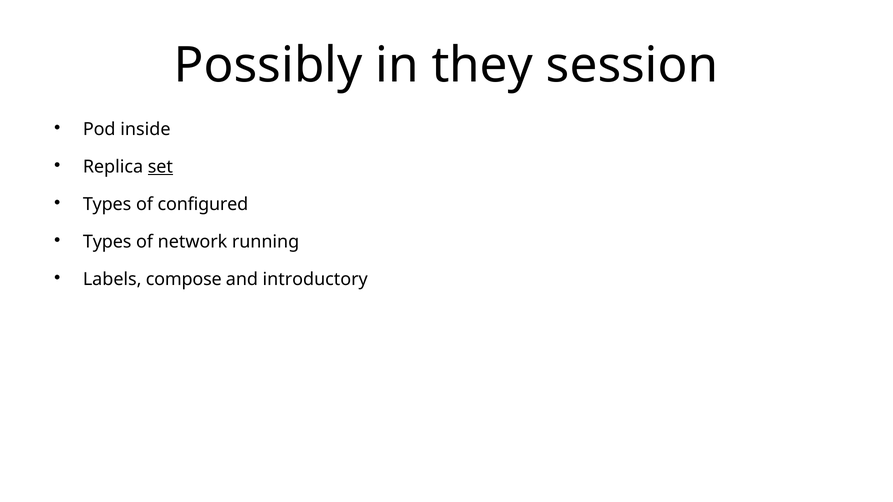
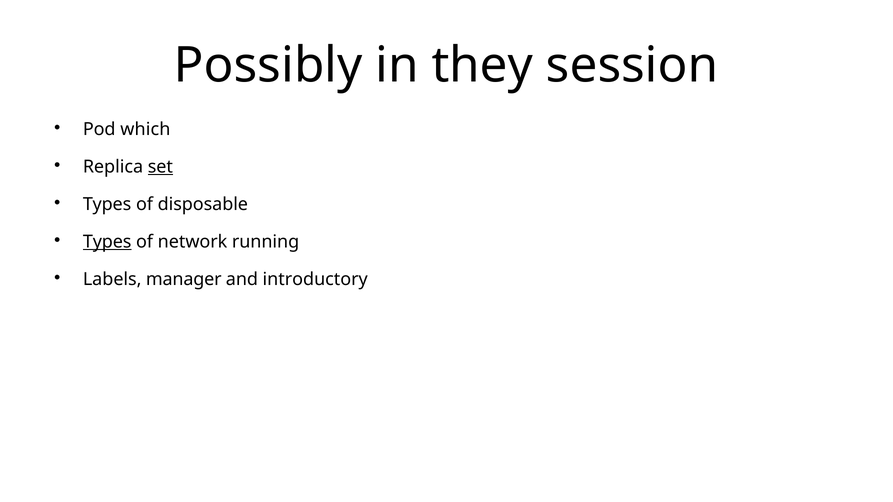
inside: inside -> which (145, 130)
configured: configured -> disposable (203, 205)
Types underline: none -> present (107, 242)
compose: compose -> manager (184, 280)
